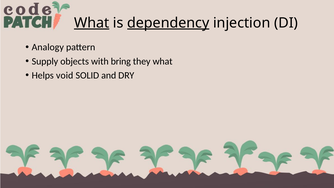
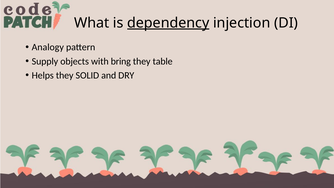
What underline: present -> none (92, 23)
they what: what -> table (163, 61)
Helps void: void -> they (65, 75)
